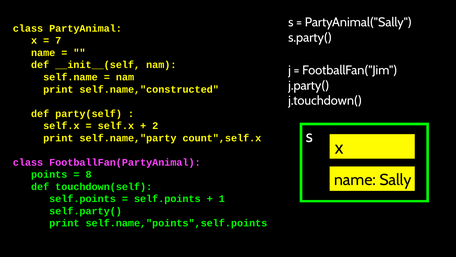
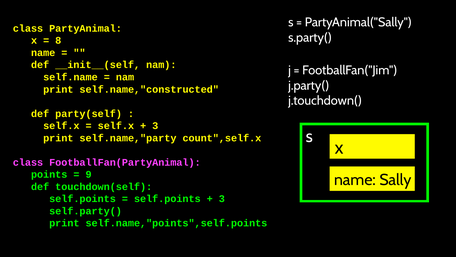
7: 7 -> 8 (58, 41)
2: 2 -> 3 (155, 126)
8: 8 -> 9 (89, 174)
1: 1 -> 3 (222, 199)
